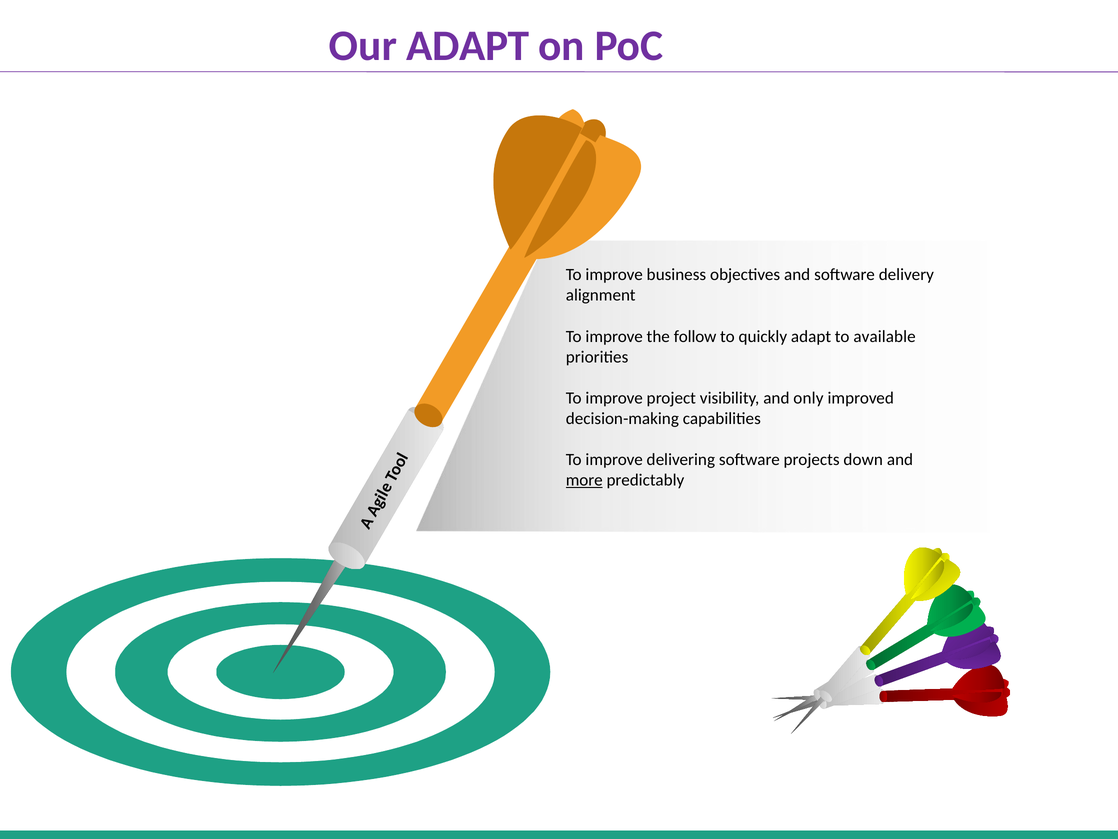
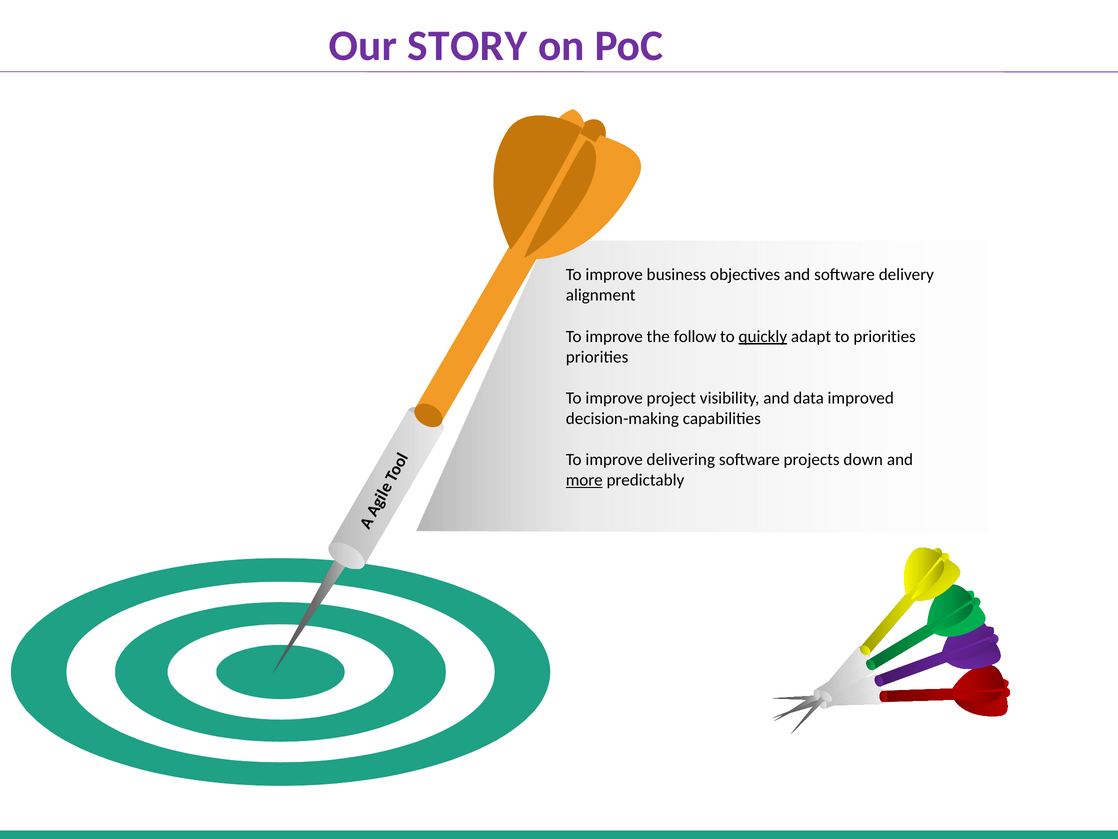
Our ADAPT: ADAPT -> STORY (467, 46)
quickly underline: none -> present (763, 336)
to available: available -> priorities (885, 336)
only: only -> data (809, 398)
